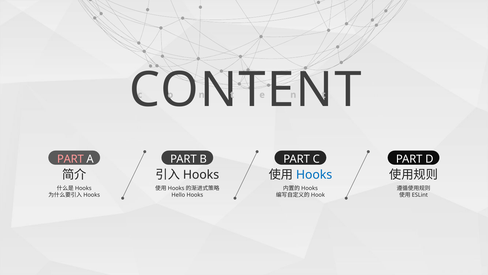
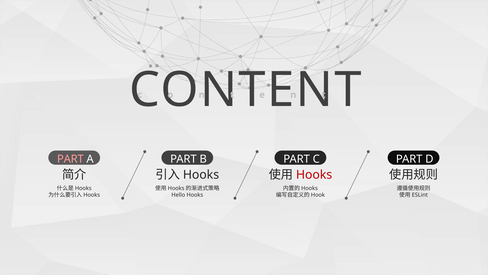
Hooks colour: blue -> red (314, 174)
